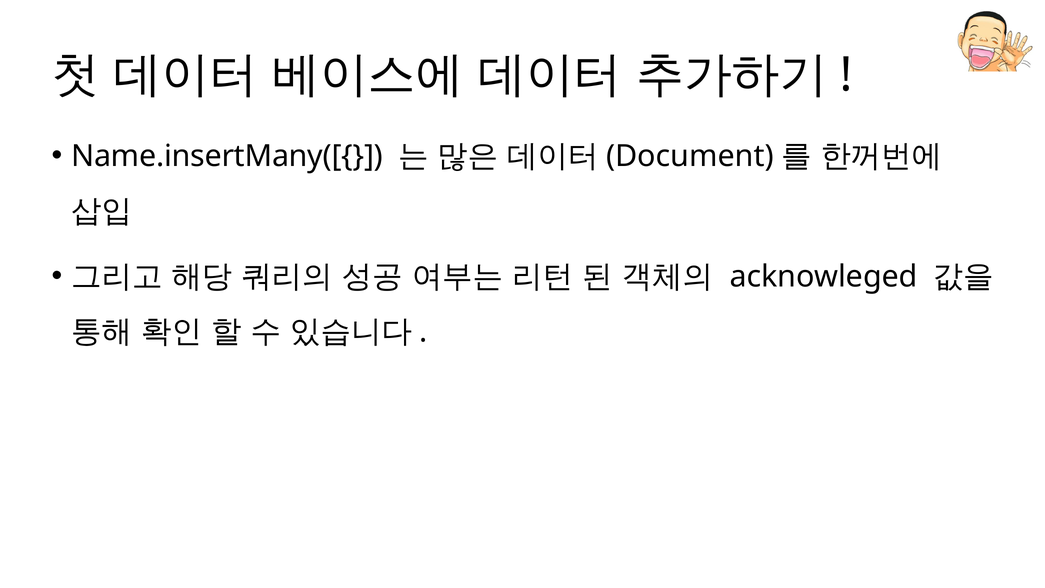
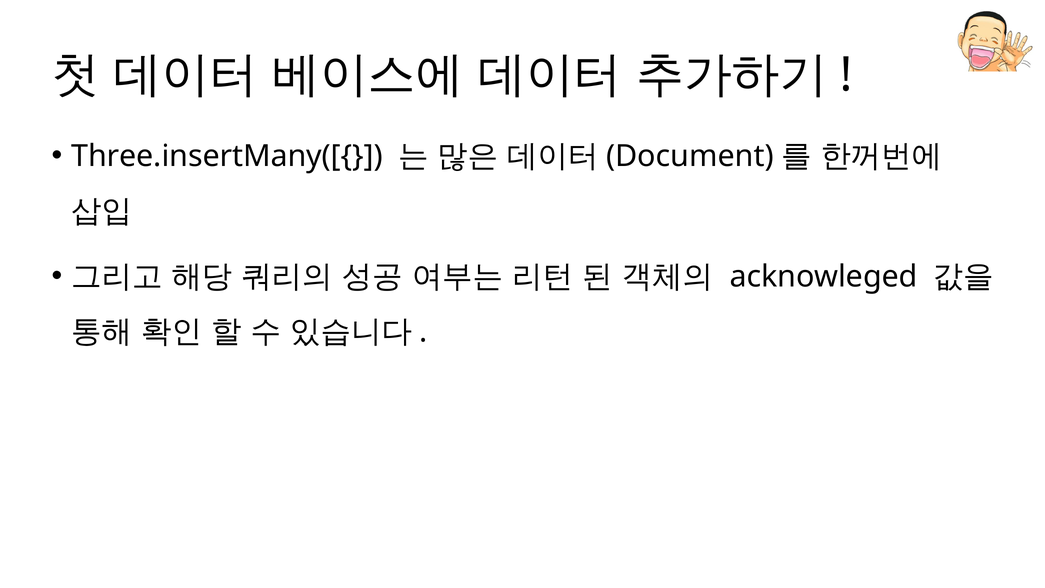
Name.insertMany([{: Name.insertMany([{ -> Three.insertMany([{ (227, 156)
